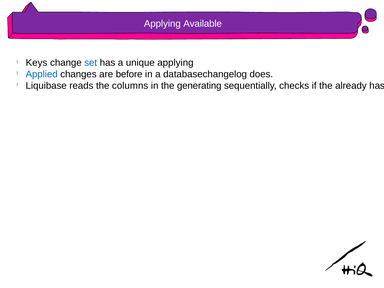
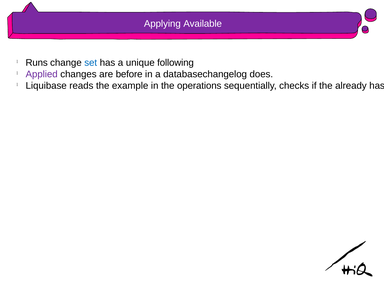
Keys: Keys -> Runs (37, 63)
unique applying: applying -> following (175, 63)
Applied colour: blue -> purple (42, 74)
columns: columns -> example (130, 86)
generating: generating -> operations (199, 86)
